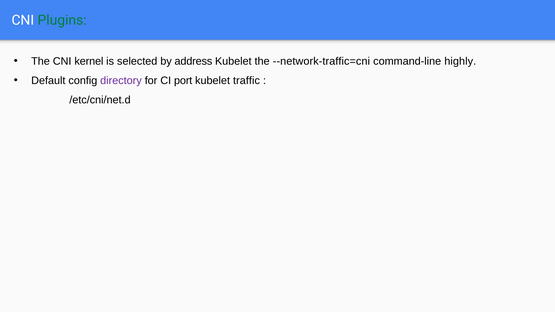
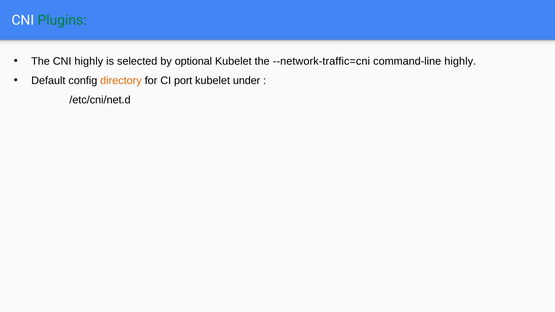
CNI kernel: kernel -> highly (89, 61)
address: address -> optional (193, 61)
directory colour: purple -> orange (121, 81)
traffic: traffic -> under (247, 81)
